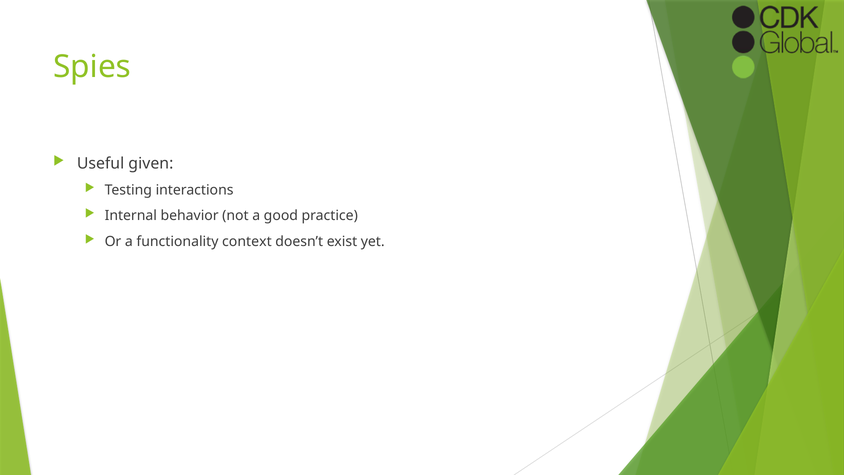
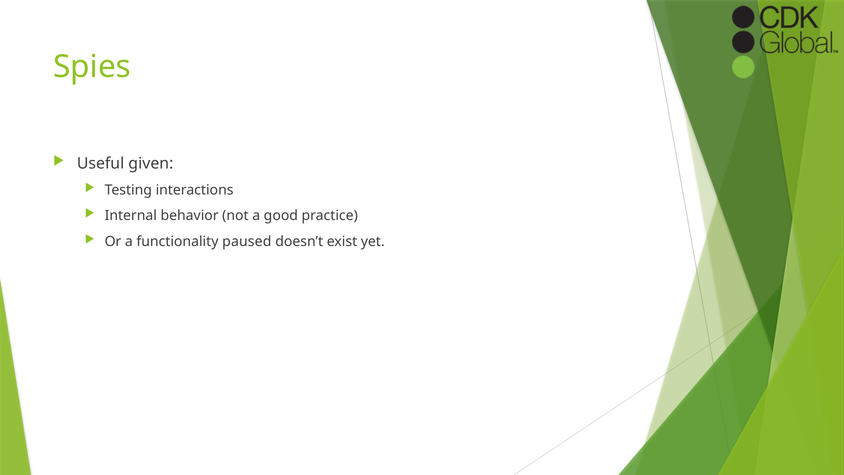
context: context -> paused (247, 241)
